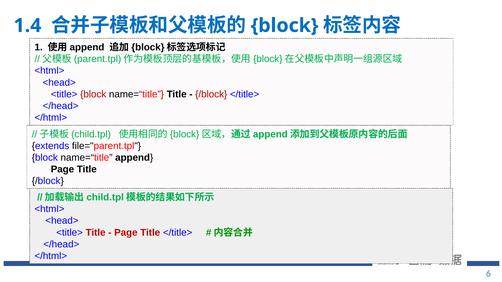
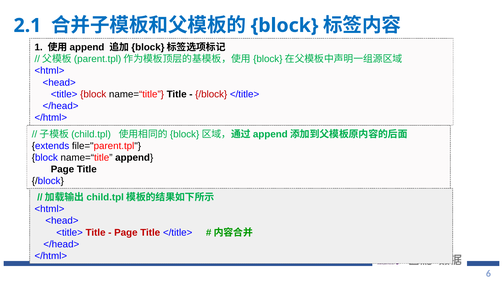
1.4: 1.4 -> 2.1 (27, 26)
